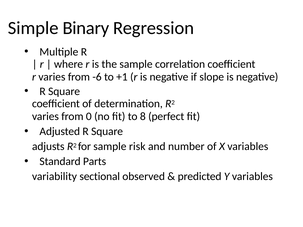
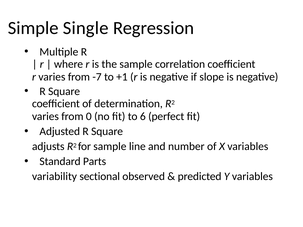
Binary: Binary -> Single (86, 28)
-6: -6 -> -7 (97, 77)
8: 8 -> 6 (143, 117)
risk: risk -> line (137, 147)
